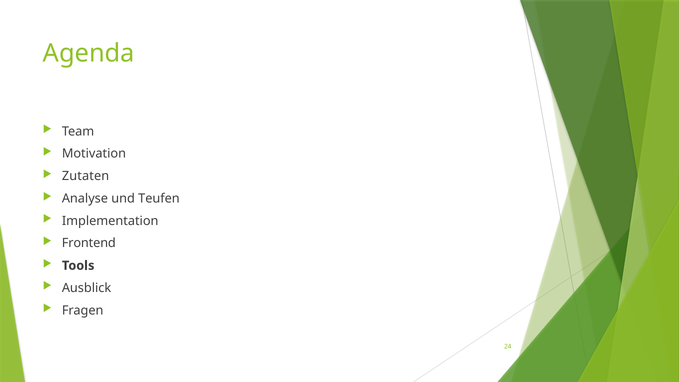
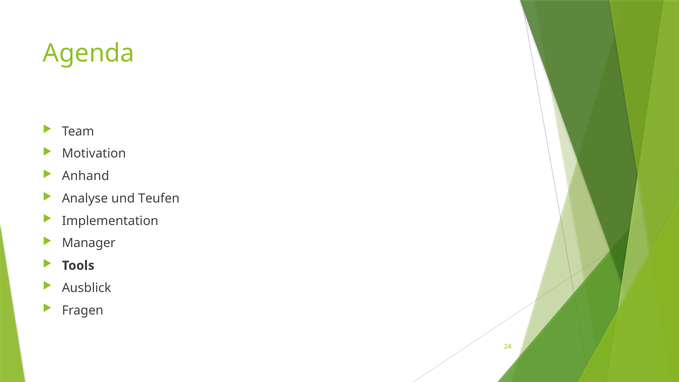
Zutaten: Zutaten -> Anhand (86, 176)
Frontend: Frontend -> Manager (89, 243)
